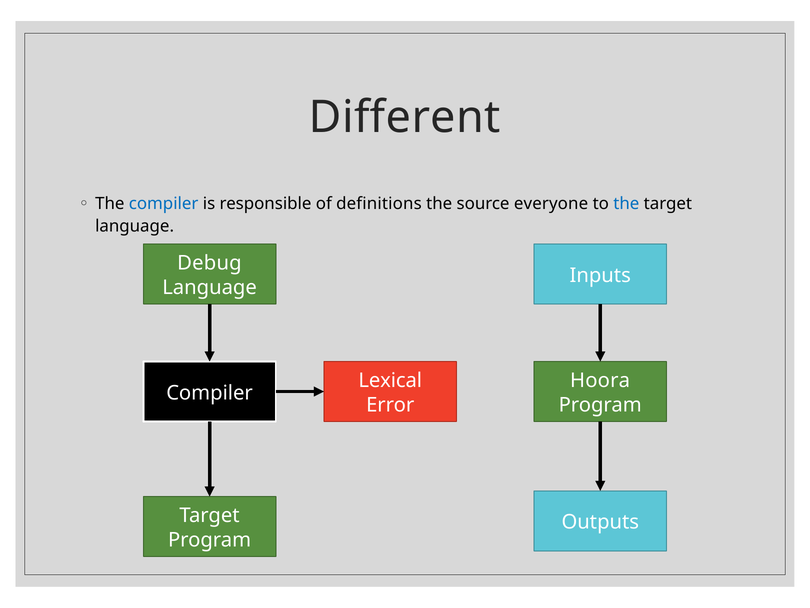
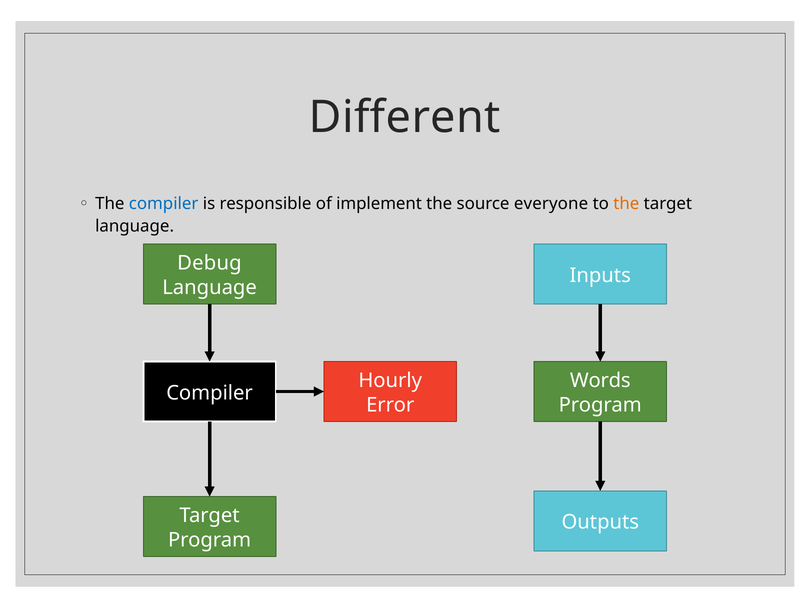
definitions: definitions -> implement (379, 204)
the colour: blue -> orange (626, 204)
Lexical: Lexical -> Hourly (390, 380)
Hoora: Hoora -> Words (600, 380)
